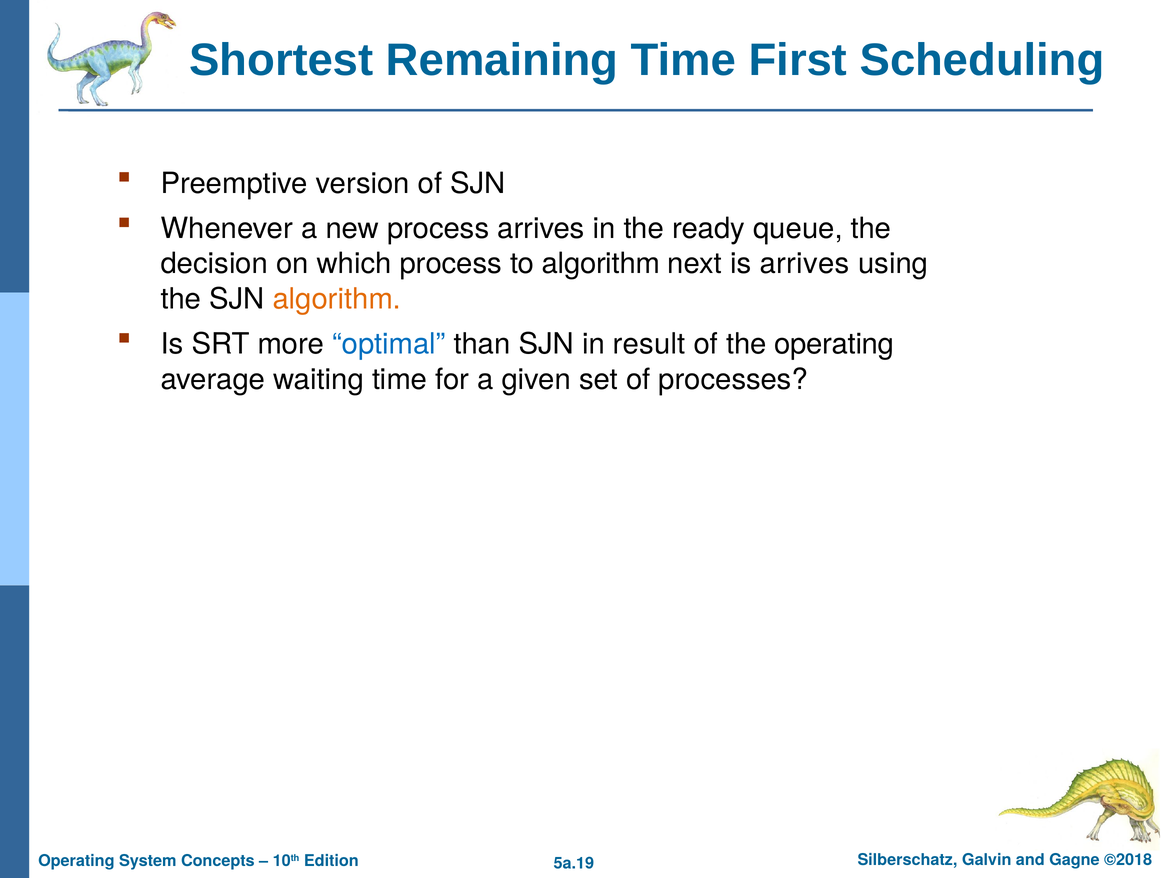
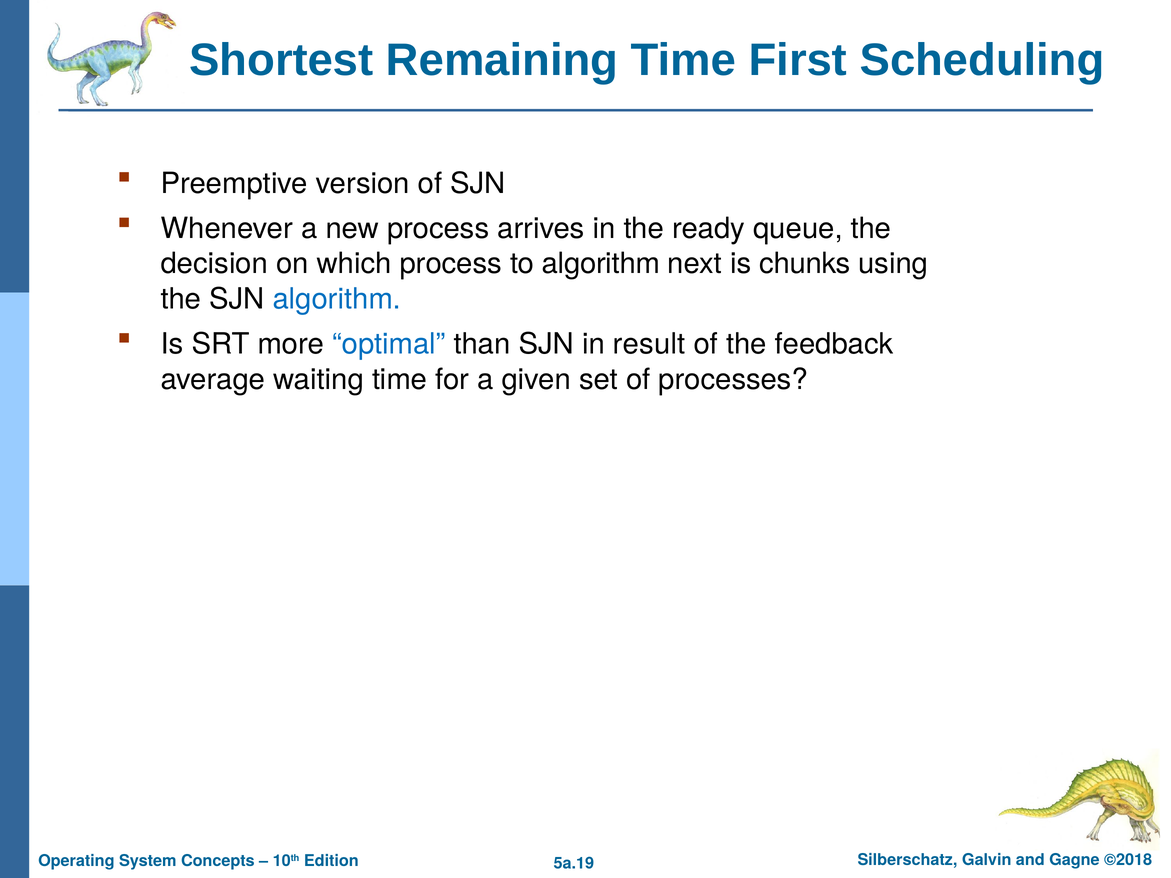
is arrives: arrives -> chunks (805, 264)
algorithm colour: orange -> blue (337, 299)
the operating: operating -> feedback (834, 344)
